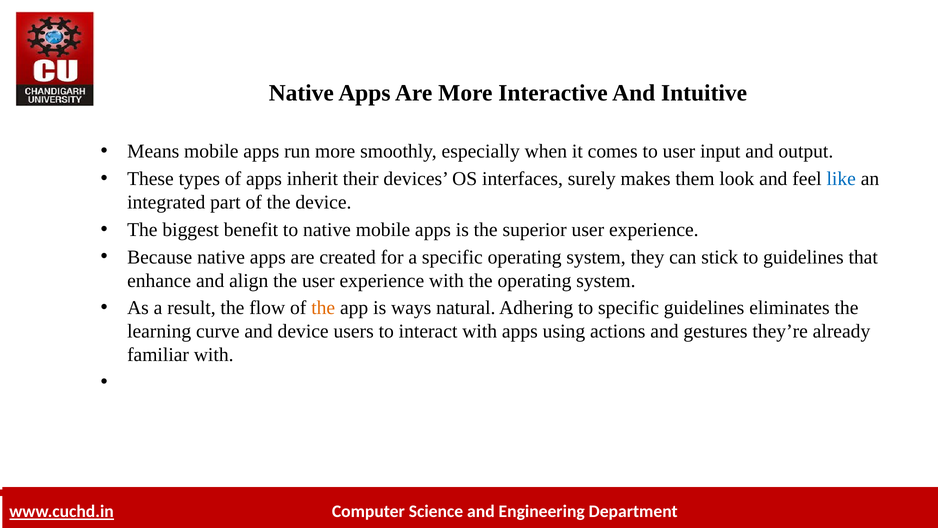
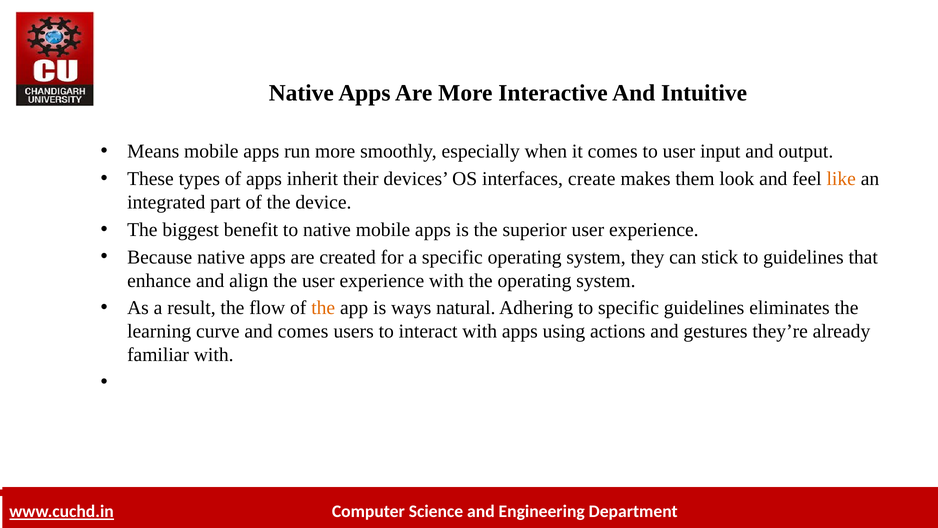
surely: surely -> create (592, 179)
like colour: blue -> orange (841, 179)
and device: device -> comes (303, 331)
